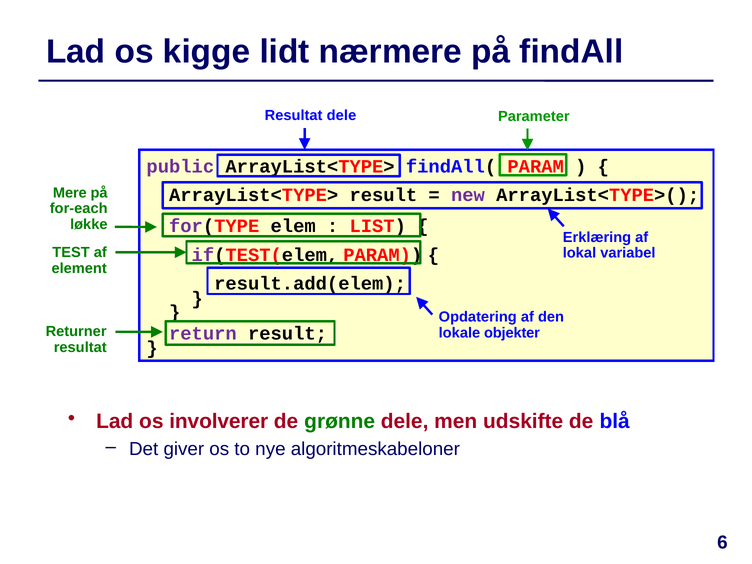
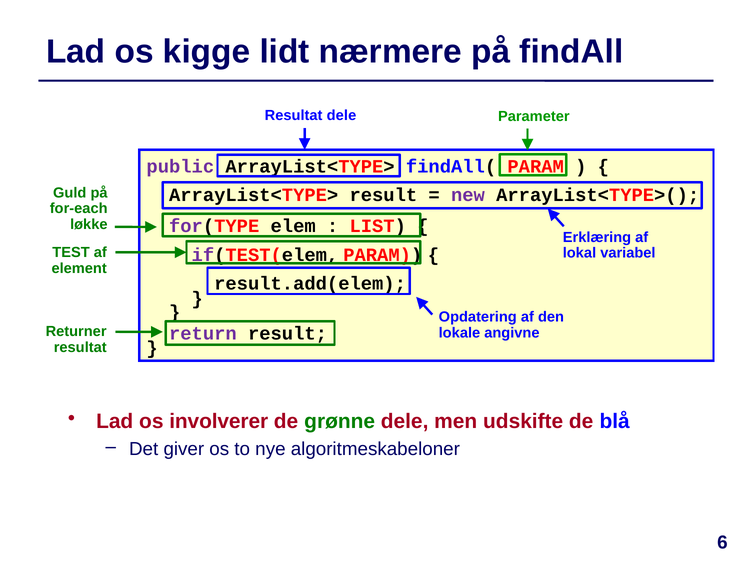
Mere: Mere -> Guld (70, 193)
objekter: objekter -> angivne (512, 333)
